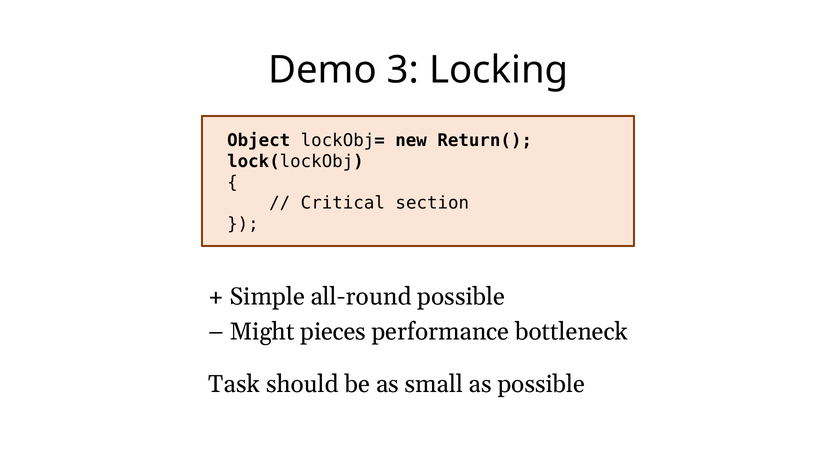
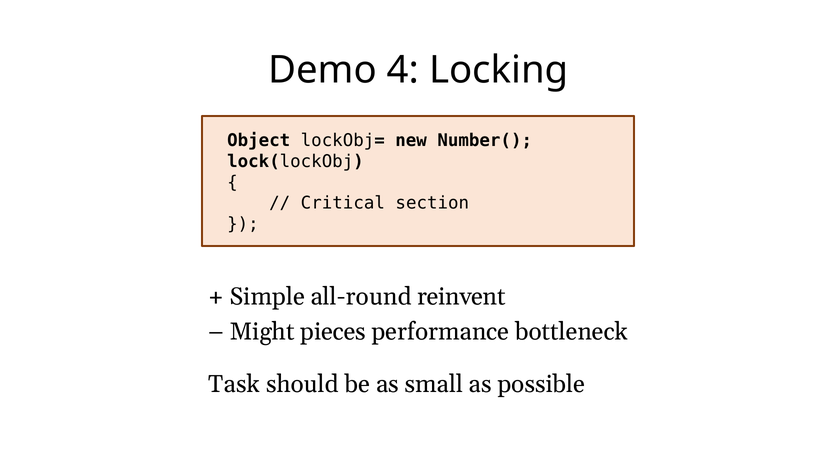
3: 3 -> 4 (403, 70)
Return(: Return( -> Number( (485, 140)
all-round possible: possible -> reinvent (461, 296)
